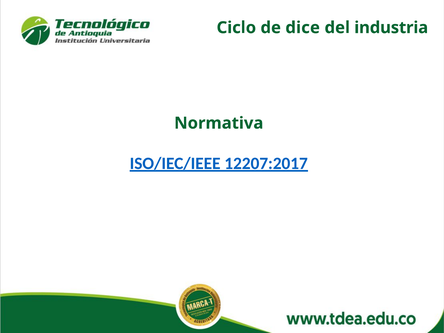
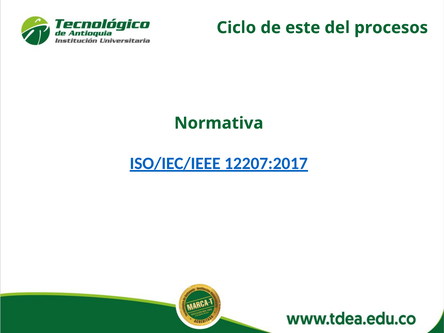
dice: dice -> este (303, 28)
industria: industria -> procesos (391, 28)
